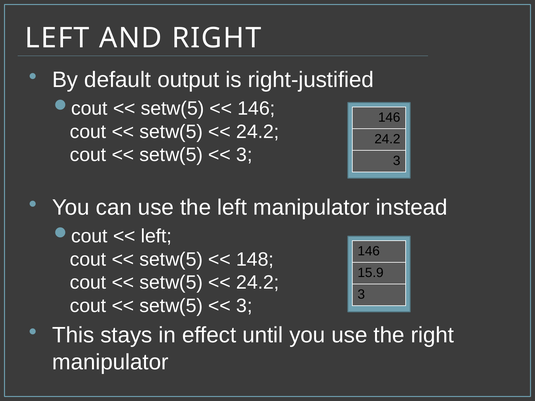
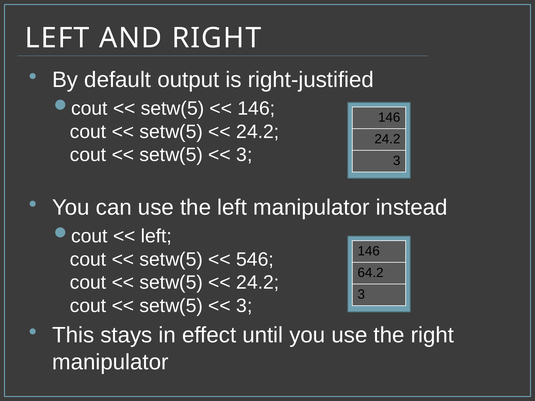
148: 148 -> 546 (255, 260)
15.9: 15.9 -> 64.2 (371, 273)
